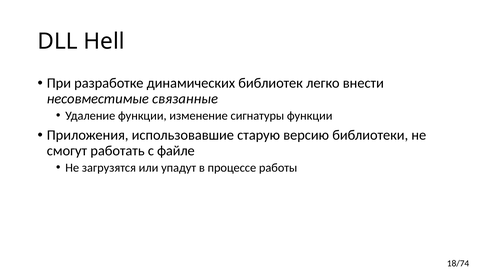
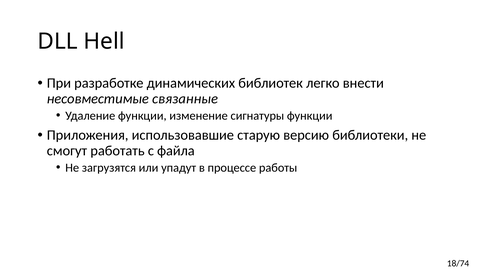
файле: файле -> файла (176, 151)
